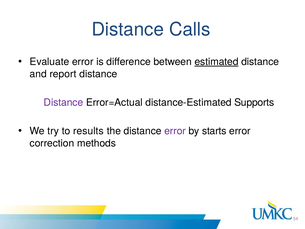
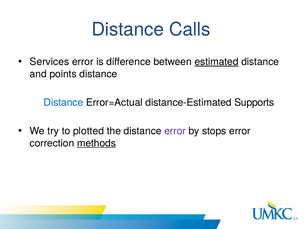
Evaluate: Evaluate -> Services (49, 62)
report: report -> points (63, 74)
Distance colour: purple -> blue (63, 102)
results: results -> plotted (88, 131)
starts: starts -> stops (214, 131)
methods underline: none -> present (97, 143)
